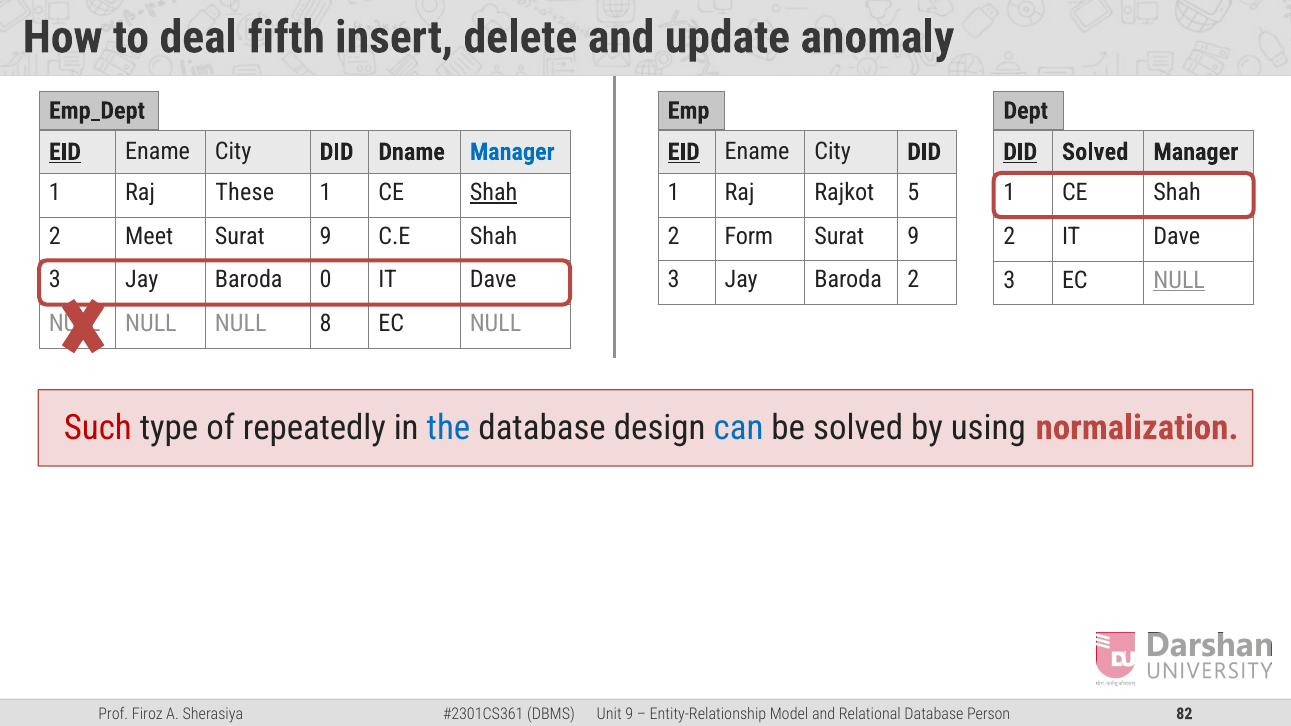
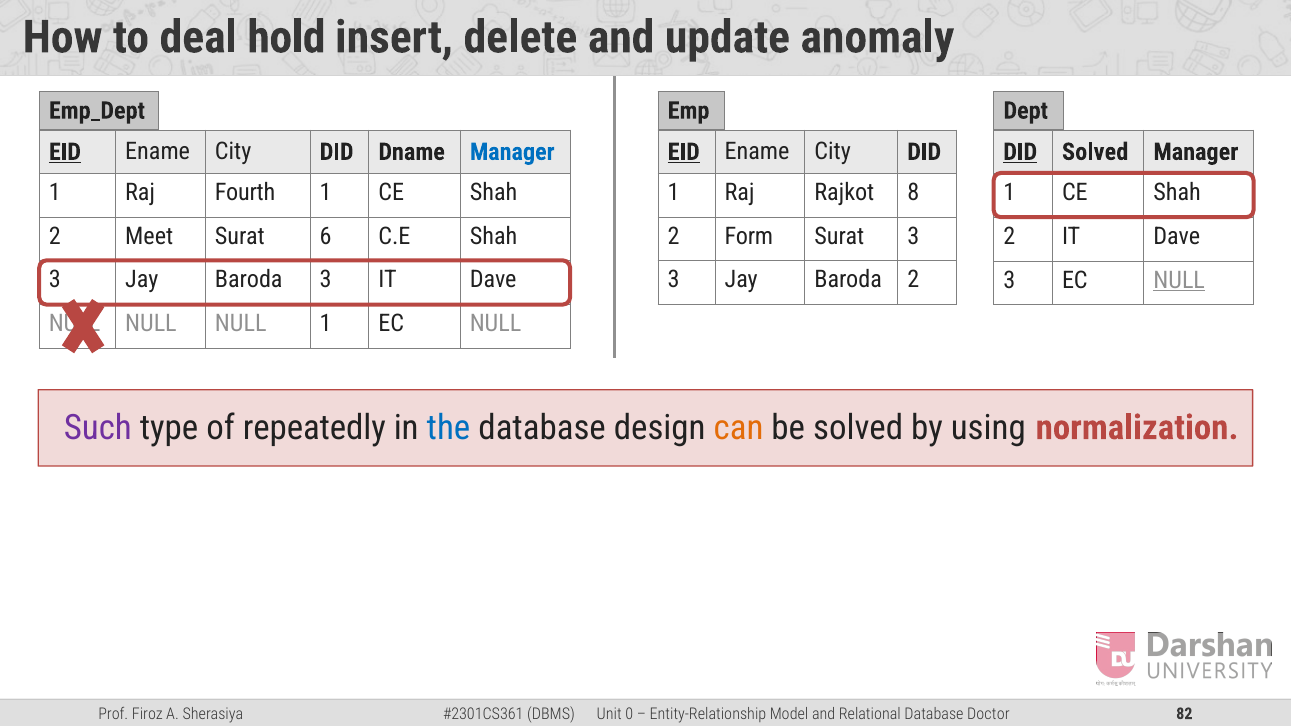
fifth: fifth -> hold (286, 37)
These: These -> Fourth (245, 193)
Shah underline: present -> none (494, 193)
5: 5 -> 8 (913, 193)
Meet Surat 9: 9 -> 6 (326, 236)
9: 9 -> 3 (913, 236)
Baroda 0: 0 -> 3 (326, 280)
NULL 8: 8 -> 1 (326, 324)
Such colour: red -> purple (98, 428)
can colour: blue -> orange (739, 428)
9: 9 -> 0 (629, 714)
Person: Person -> Doctor (988, 714)
